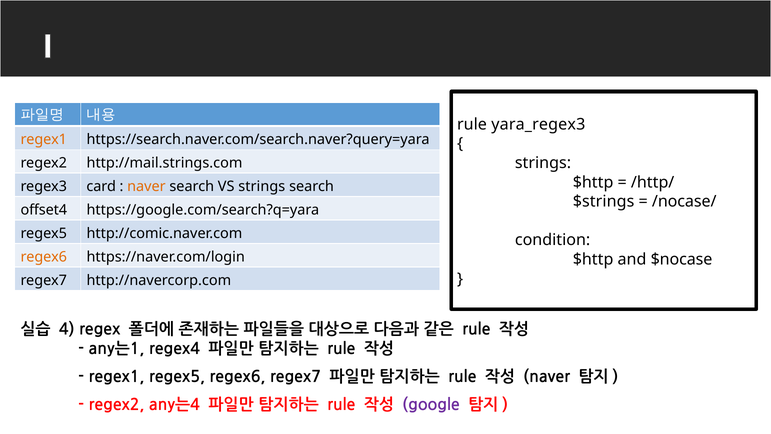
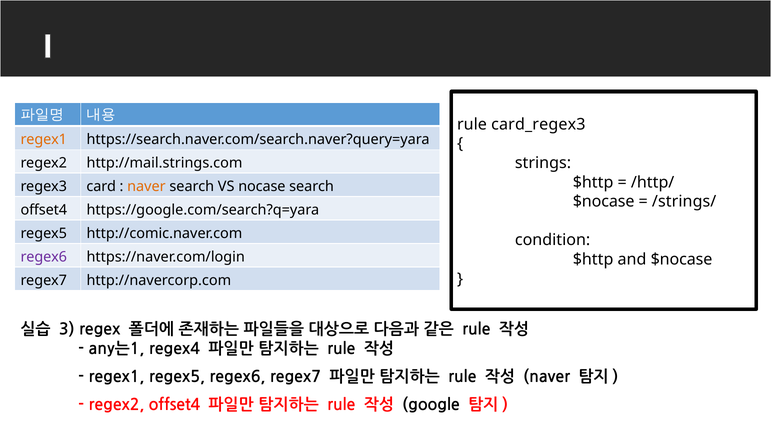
yara_regex3: yara_regex3 -> card_regex3 (538, 124)
VS strings: strings -> nocase (262, 186)
$strings: $strings -> $nocase (604, 201)
/nocase/: /nocase/ -> /strings/ (684, 201)
regex6 colour: orange -> purple (44, 257)
4: 4 -> 3 (67, 329)
regex2 any는4: any는4 -> offset4 (175, 405)
google colour: purple -> black (431, 405)
